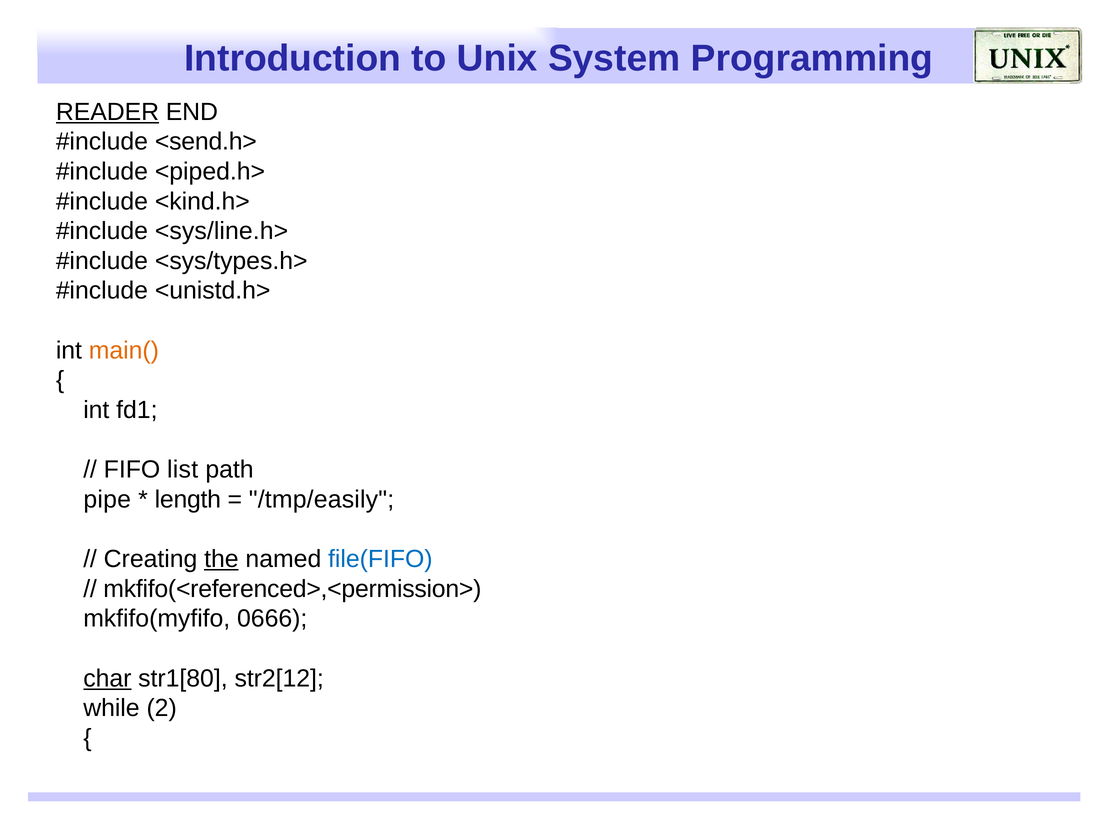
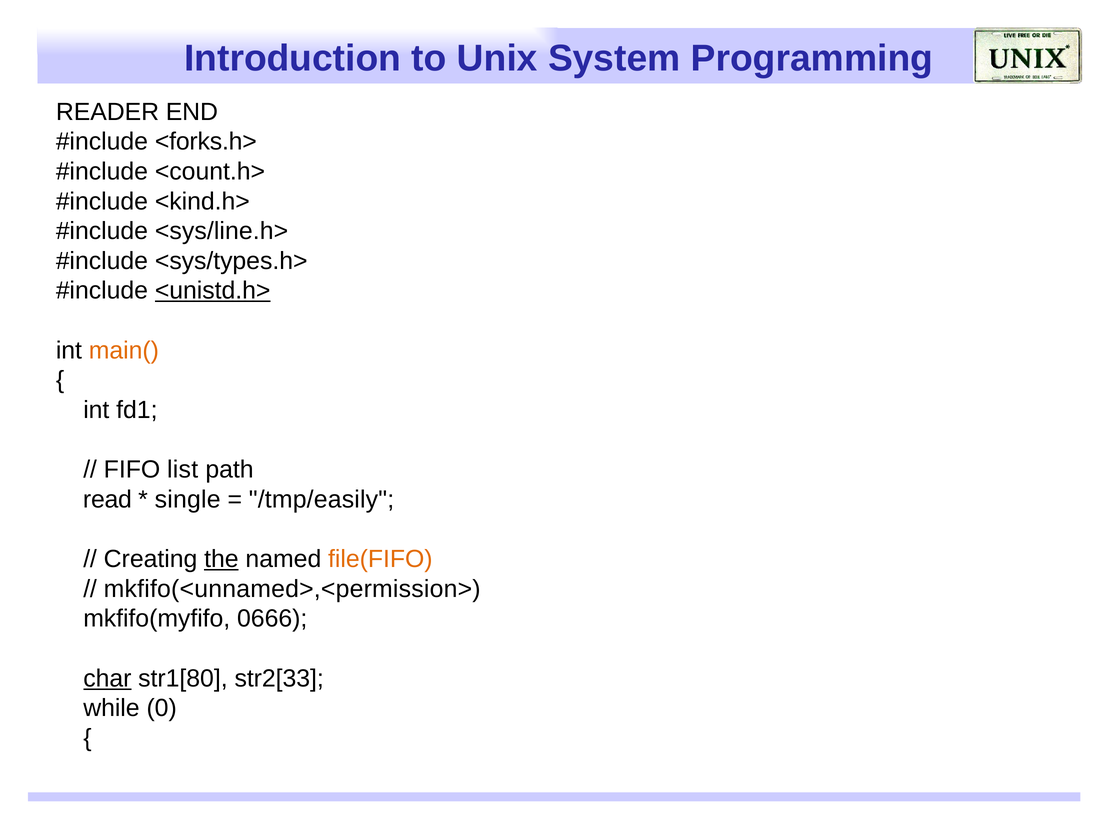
READER underline: present -> none (107, 112)
<send.h>: <send.h> -> <forks.h> (206, 142)
<piped.h>: <piped.h> -> <count.h> (210, 171)
<unistd.h> underline: none -> present (213, 291)
pipe: pipe -> read (107, 499)
length: length -> single (188, 499)
file(FIFO colour: blue -> orange (380, 559)
mkfifo(<referenced>,<permission>: mkfifo(<referenced>,<permission> -> mkfifo(<unnamed>,<permission> (292, 589)
str2[12: str2[12 -> str2[33 (279, 678)
2: 2 -> 0 (162, 708)
